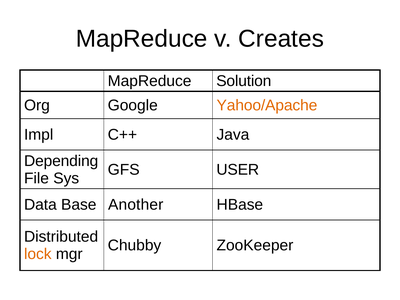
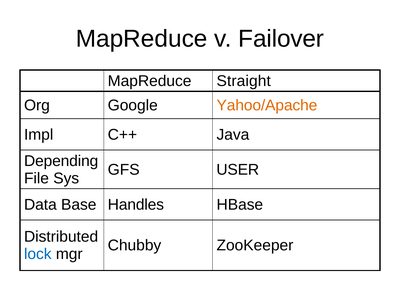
Creates: Creates -> Failover (281, 39)
Solution: Solution -> Straight (244, 81)
Another: Another -> Handles (136, 205)
lock colour: orange -> blue (38, 254)
